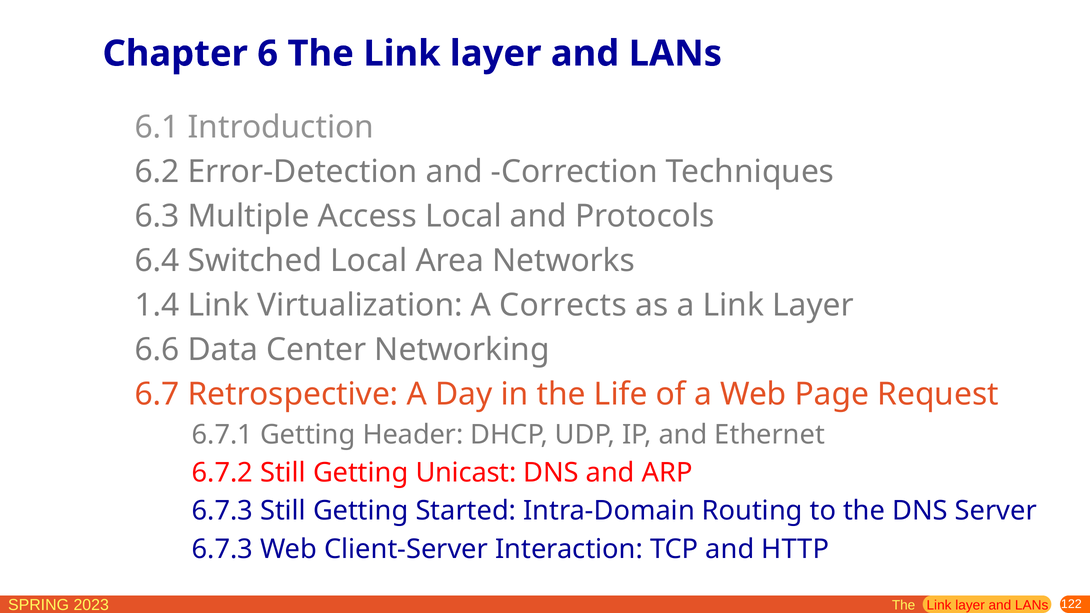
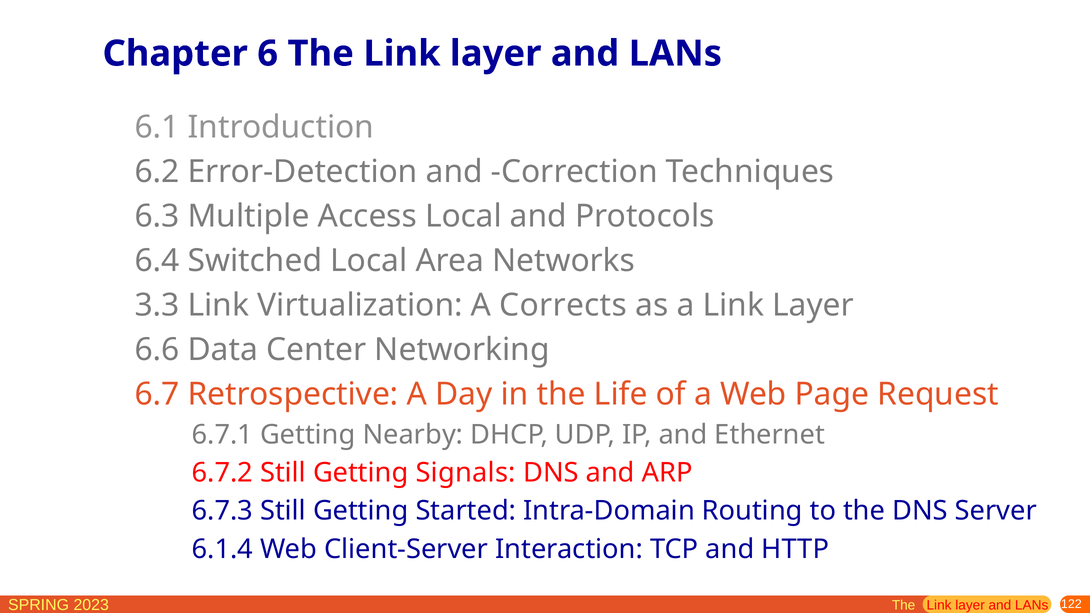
1.4: 1.4 -> 3.3 (157, 305)
Header: Header -> Nearby (413, 435)
Unicast: Unicast -> Signals (466, 473)
6.7.3: 6.7.3 -> 6.1.4 (222, 549)
